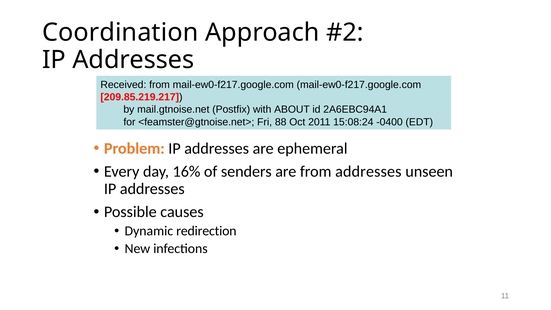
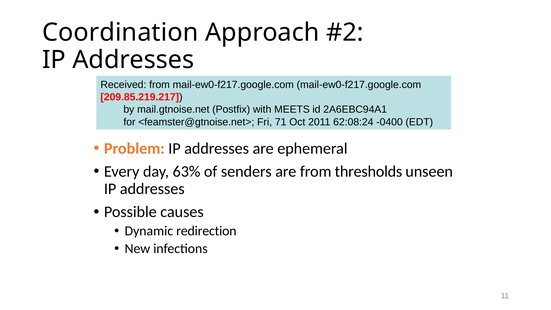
ABOUT: ABOUT -> MEETS (292, 110)
88: 88 -> 71 (281, 122)
15:08:24: 15:08:24 -> 62:08:24 (353, 122)
16%: 16% -> 63% (186, 172)
from addresses: addresses -> thresholds (368, 172)
